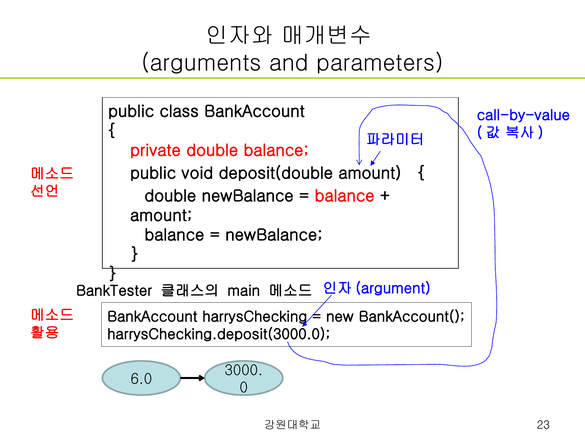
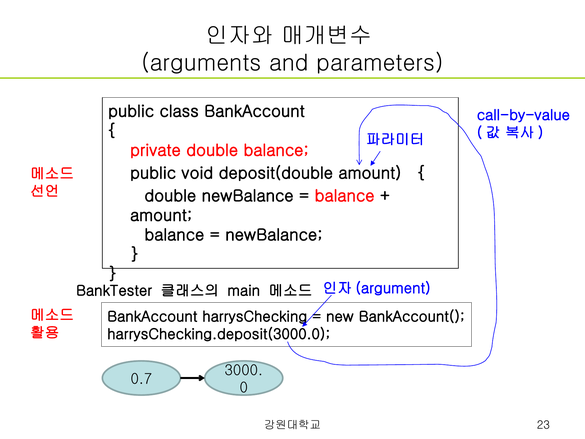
6.0: 6.0 -> 0.7 (141, 379)
